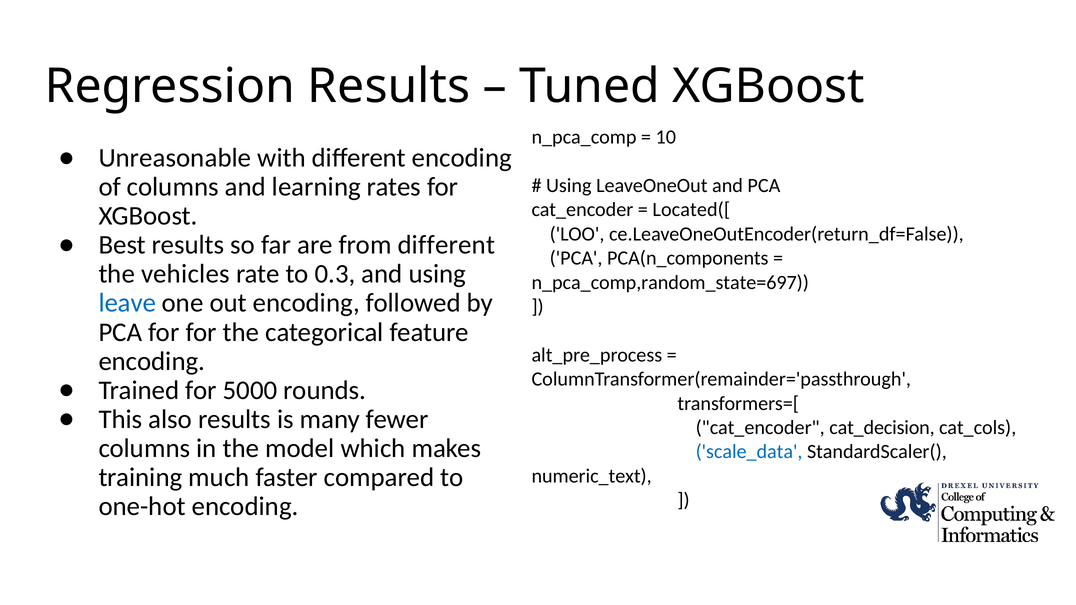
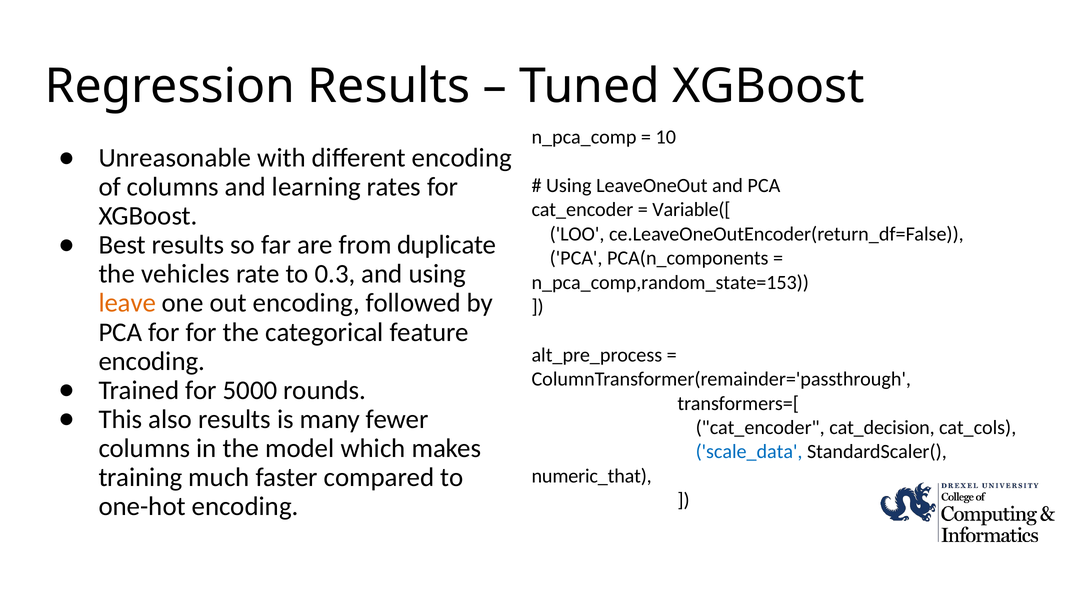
Located([: Located([ -> Variable([ (691, 210)
from different: different -> duplicate (447, 245)
n_pca_comp,random_state=697: n_pca_comp,random_state=697 -> n_pca_comp,random_state=153 (670, 282)
leave colour: blue -> orange (127, 303)
numeric_text: numeric_text -> numeric_that (592, 476)
